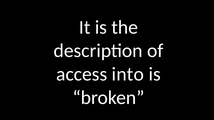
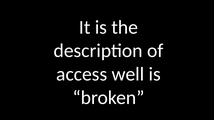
into: into -> well (128, 74)
